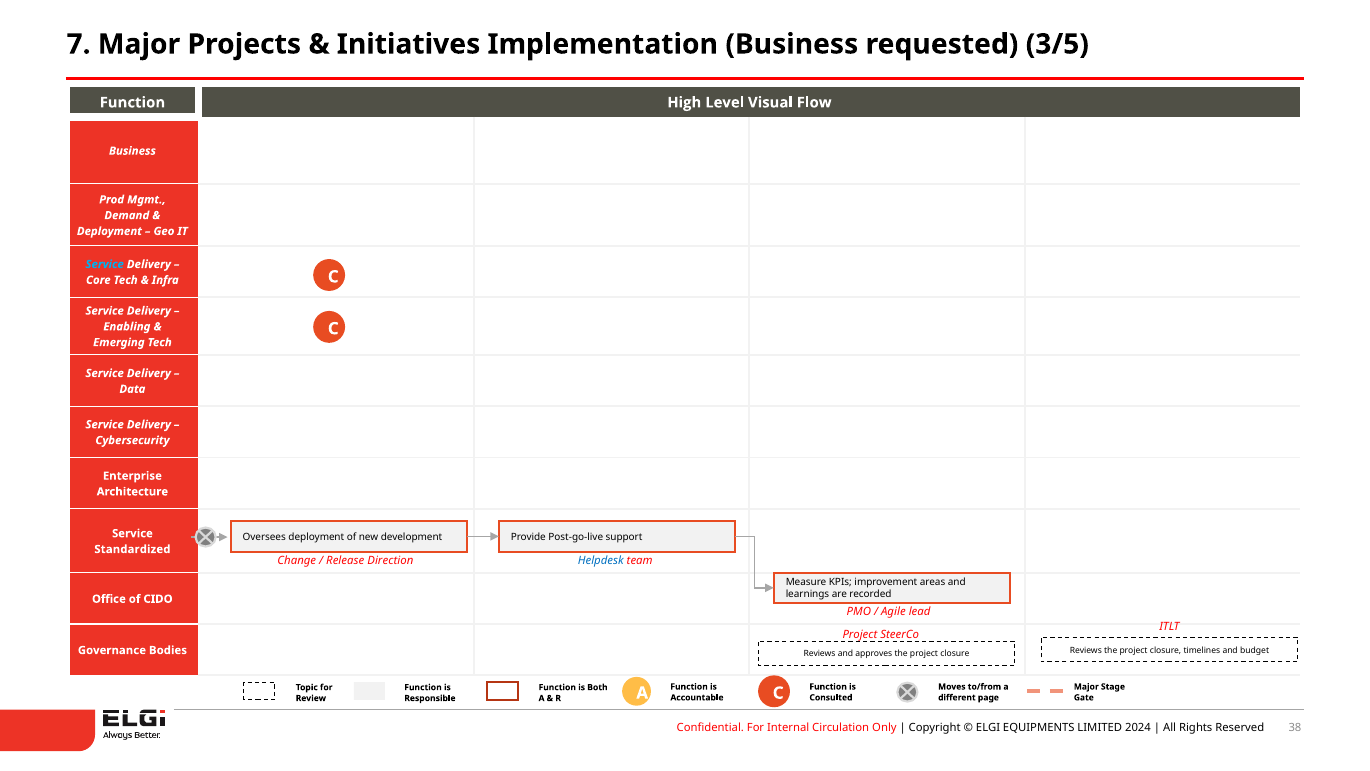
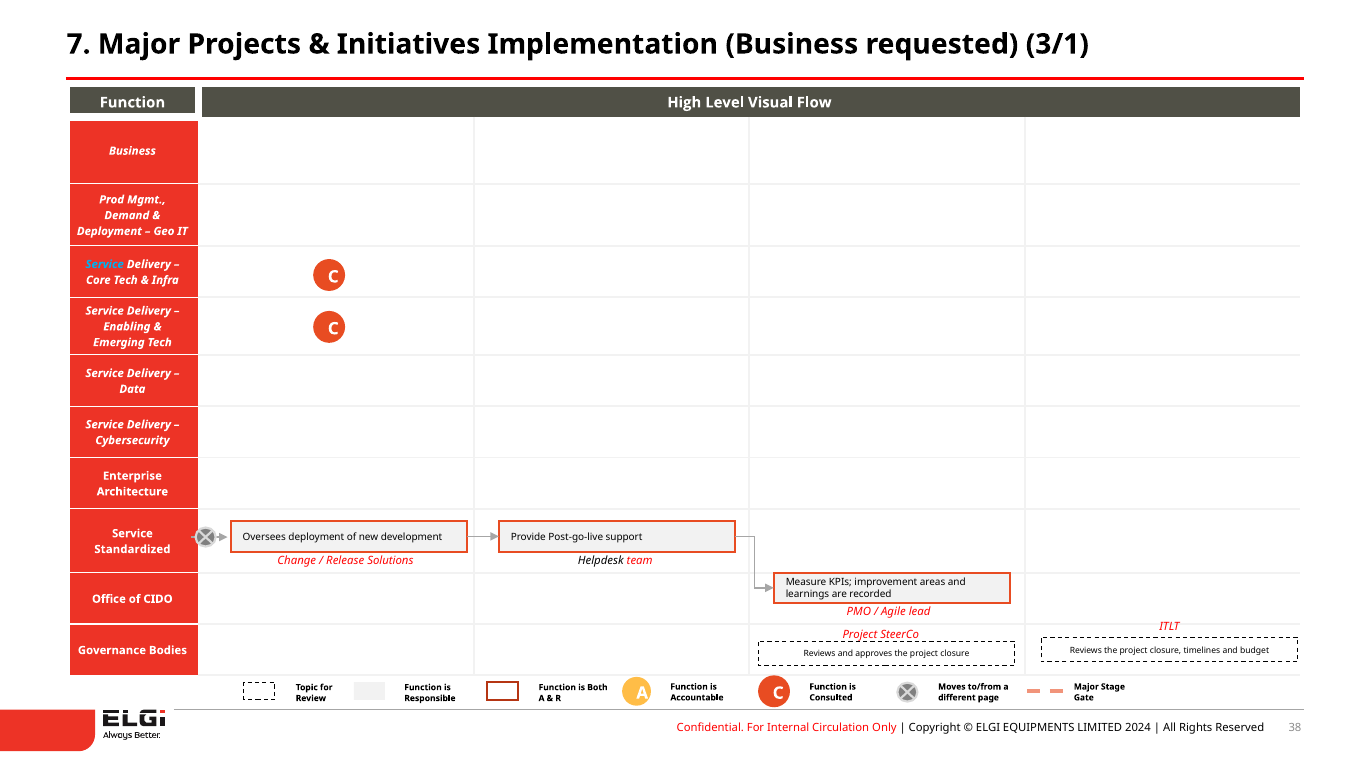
3/5: 3/5 -> 3/1 (1057, 44)
Direction: Direction -> Solutions (390, 560)
Helpdesk colour: blue -> black (601, 560)
